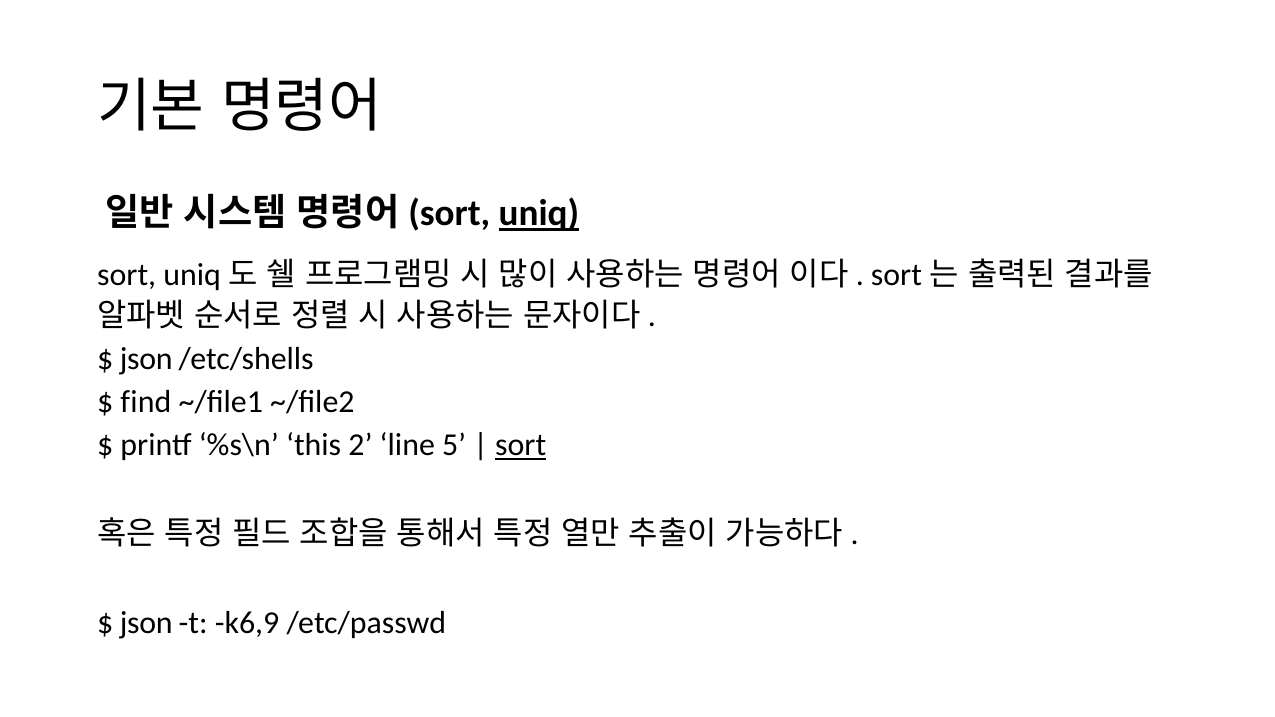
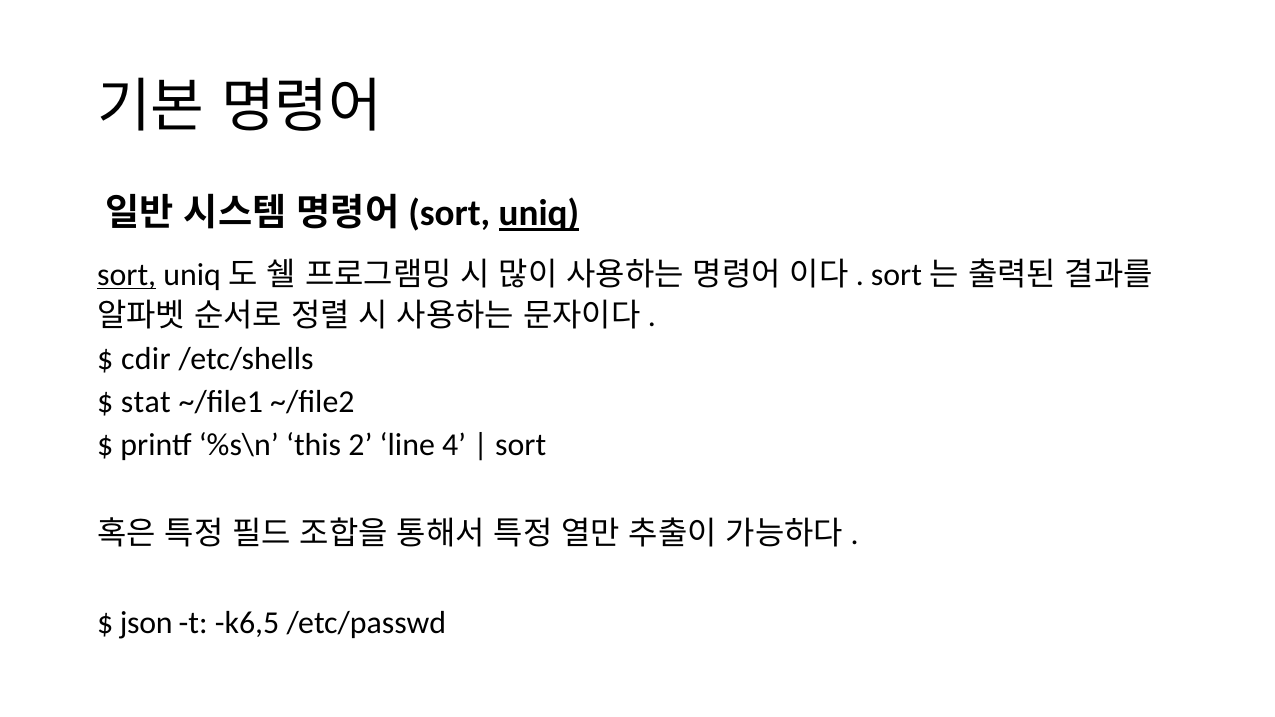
sort underline: none -> present (127, 275)
json: json -> cdir (146, 359)
find: find -> stat (146, 402)
5: 5 -> 4 (454, 445)
sort underline: present -> none (521, 445)
k6,9: k6,9 -> k6,5 (247, 624)
